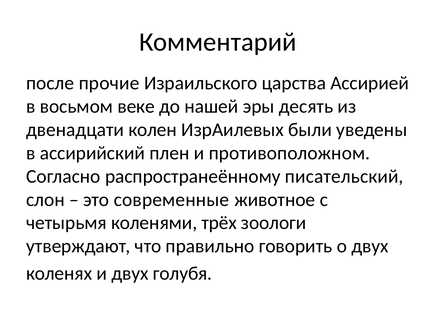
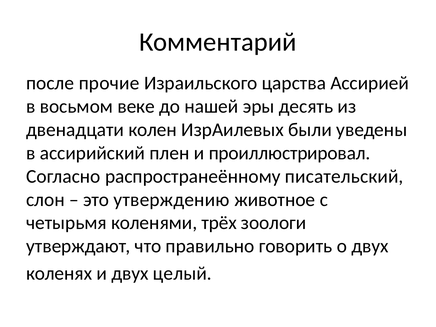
противоположном: противоположном -> проиллюстрировал (290, 153)
современные: современные -> утверждению (172, 200)
голубя: голубя -> целый (182, 273)
